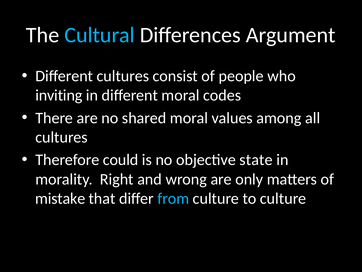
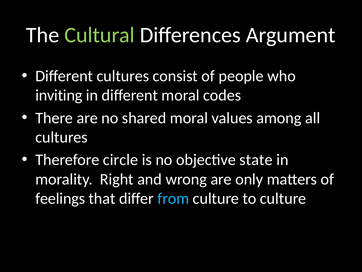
Cultural colour: light blue -> light green (100, 35)
could: could -> circle (121, 160)
mistake: mistake -> feelings (60, 198)
